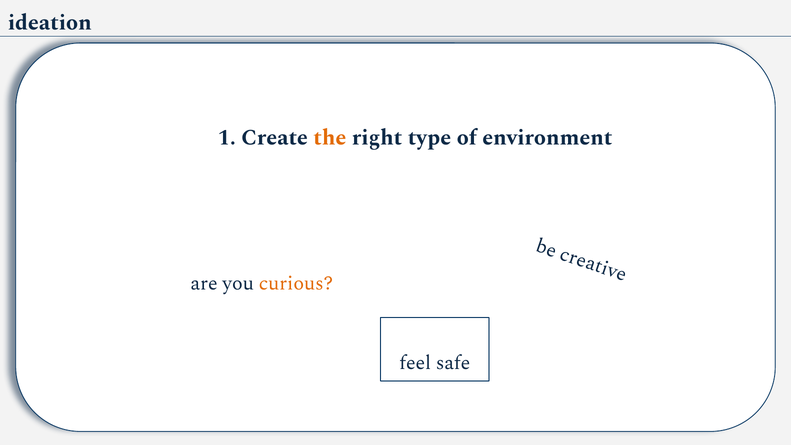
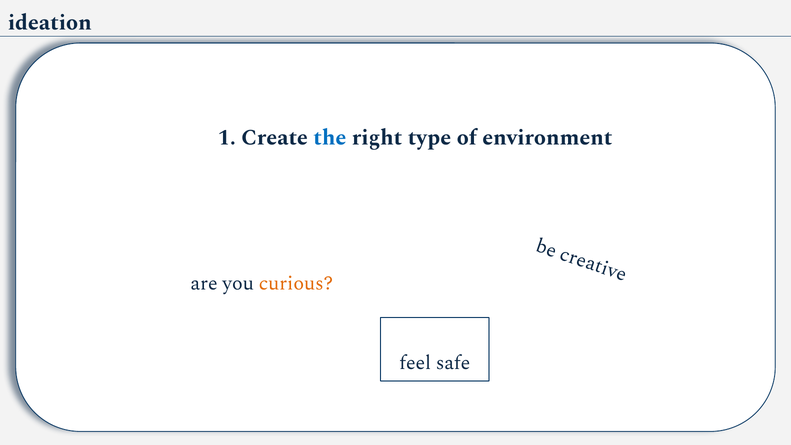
the colour: orange -> blue (330, 137)
